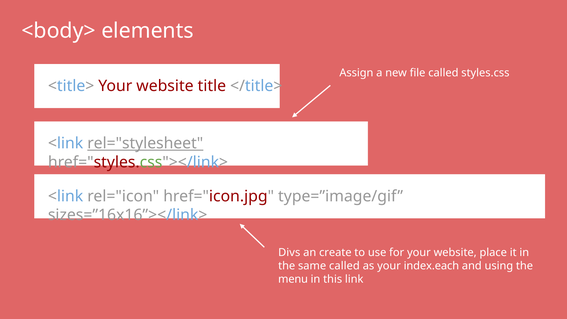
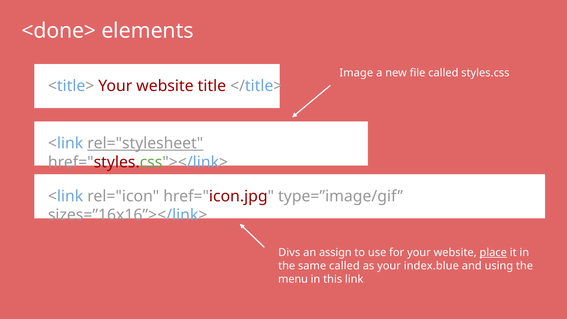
<body>: <body> -> <done> (59, 31)
Assign: Assign -> Image (356, 73)
create: create -> assign (335, 253)
place underline: none -> present (493, 253)
index.each: index.each -> index.blue (431, 266)
